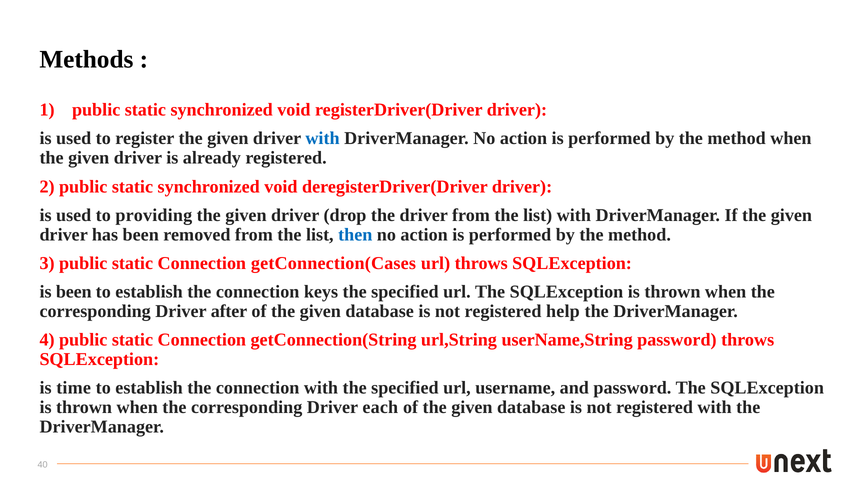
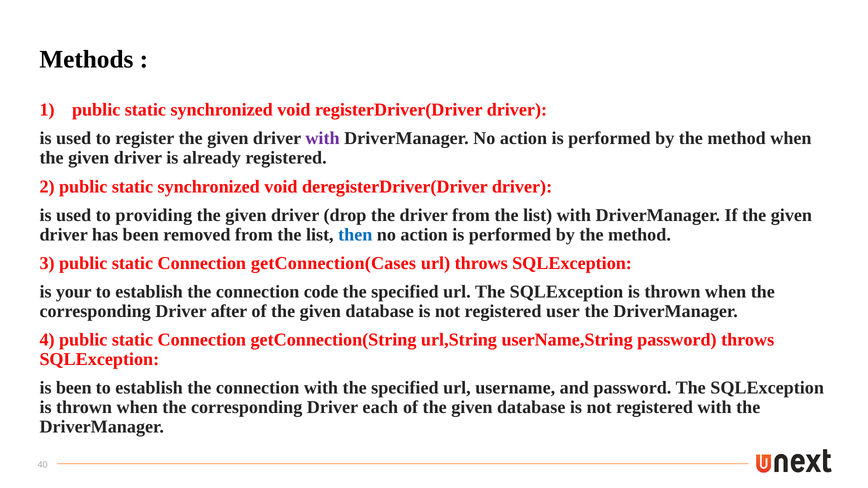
with colour: blue -> purple (323, 139)
is been: been -> your (74, 292)
keys: keys -> code (321, 292)
help: help -> user (563, 311)
is time: time -> been (74, 388)
